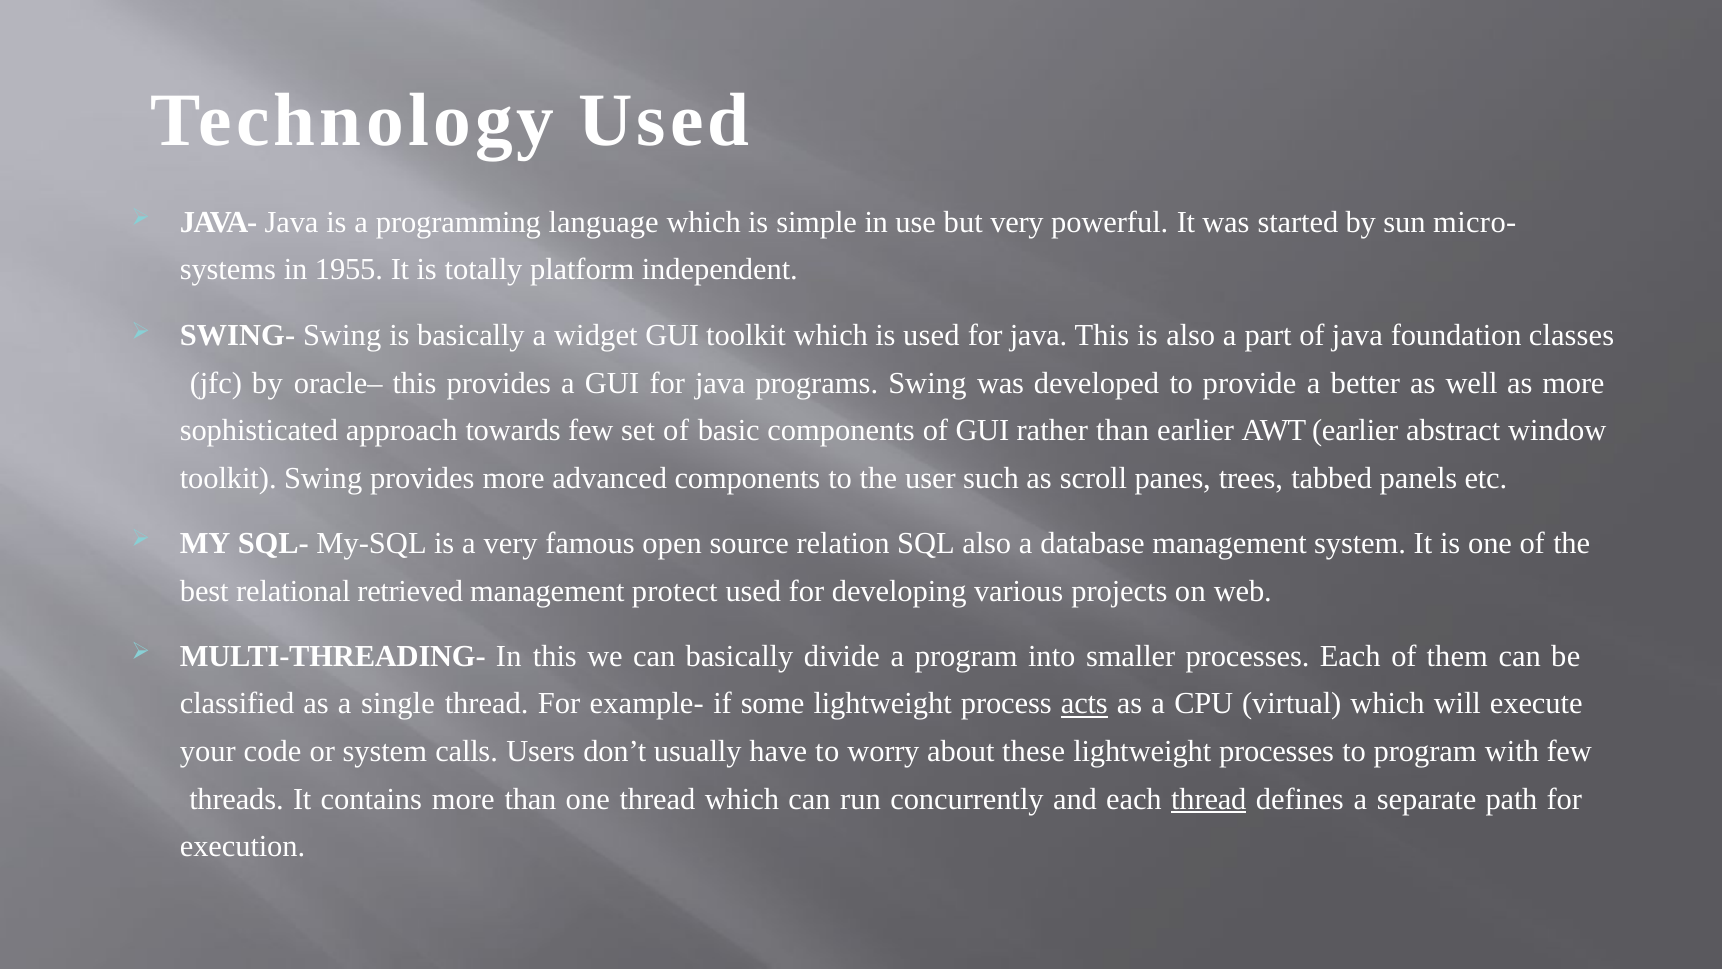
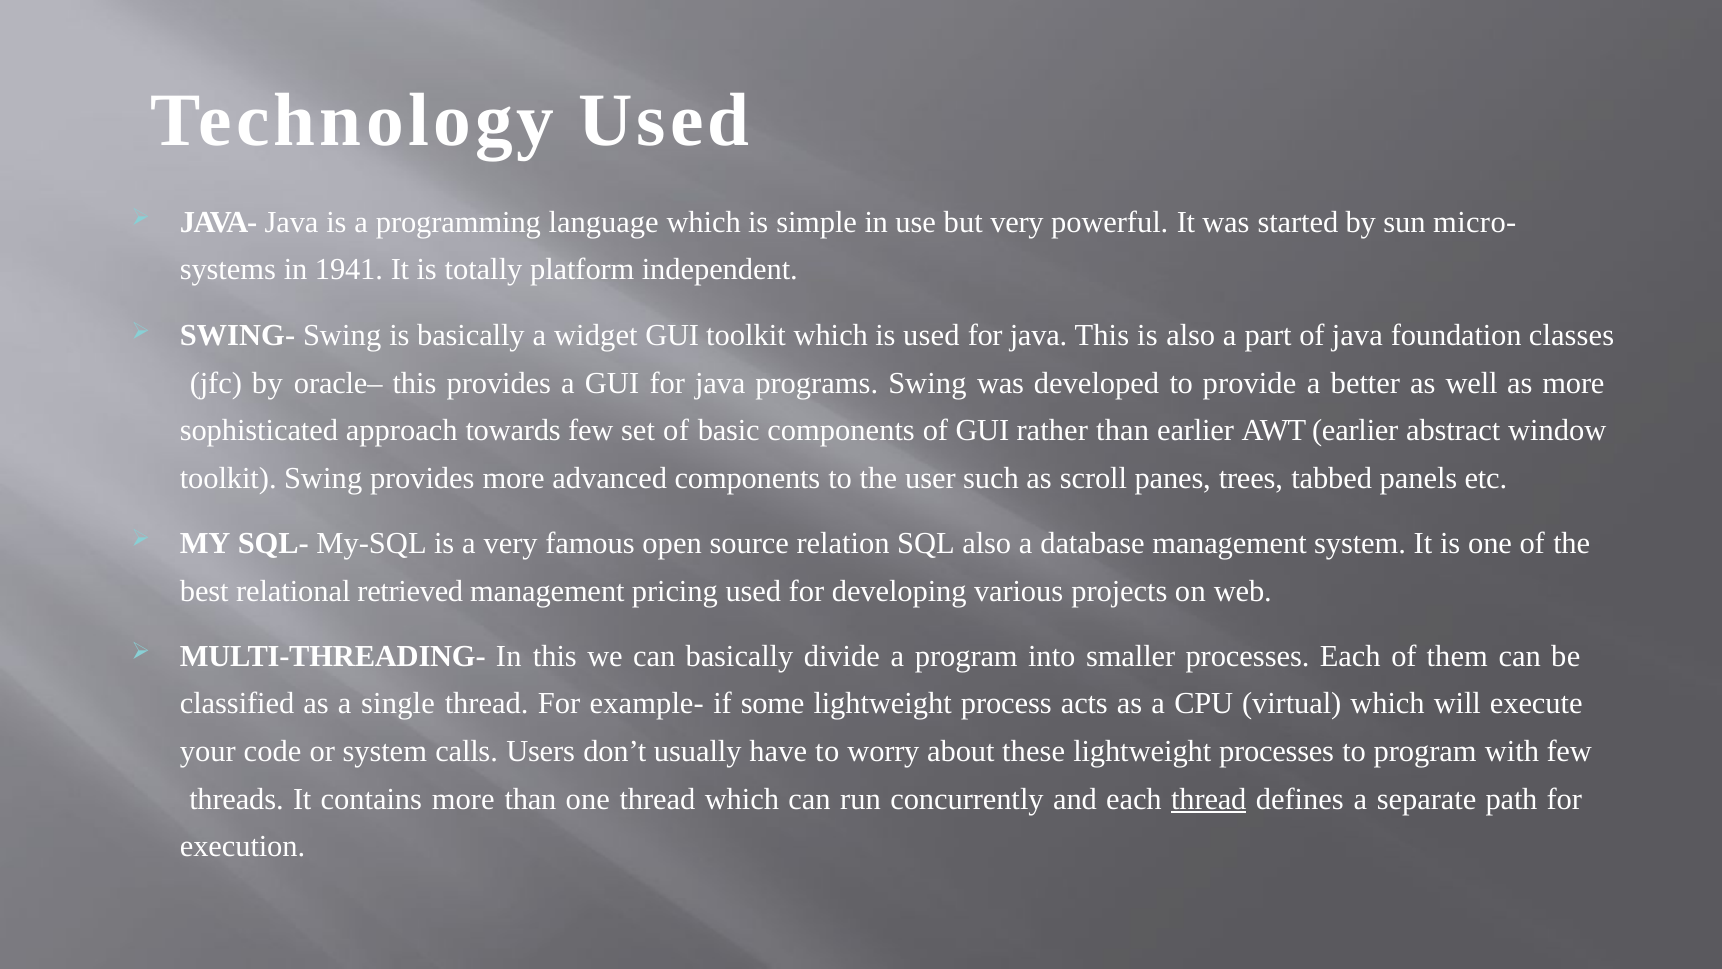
1955: 1955 -> 1941 (349, 269)
protect: protect -> pricing (675, 591)
acts underline: present -> none (1084, 704)
